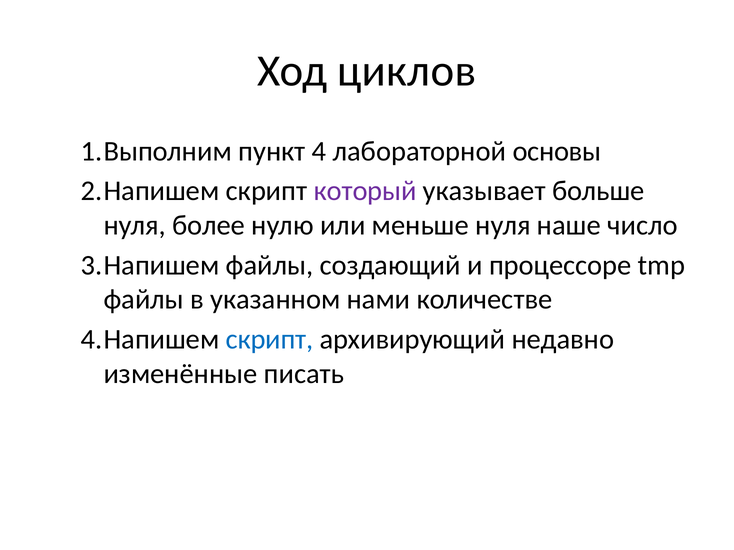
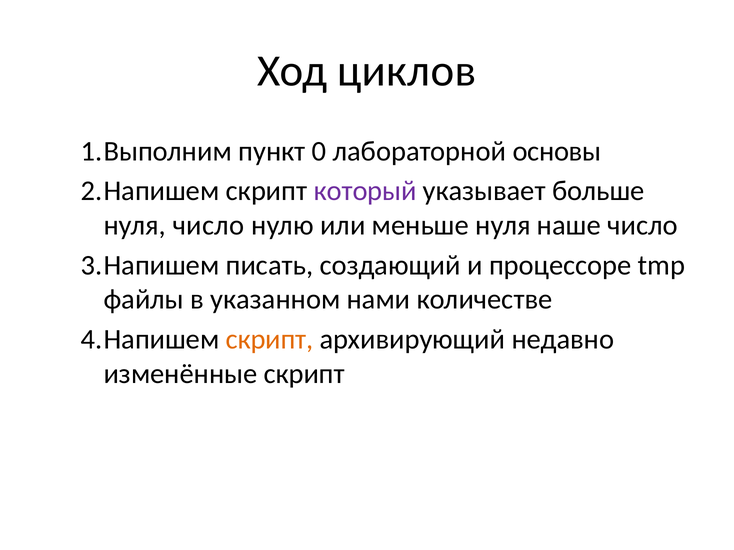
4: 4 -> 0 (319, 151)
нуля более: более -> число (209, 226)
файлы: файлы -> писать (269, 266)
скрипт colour: blue -> orange (270, 340)
изменённые писать: писать -> скрипт (304, 374)
